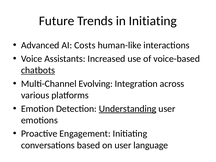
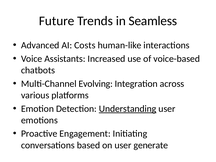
in Initiating: Initiating -> Seamless (153, 21)
chatbots underline: present -> none (38, 70)
language: language -> generate (151, 145)
